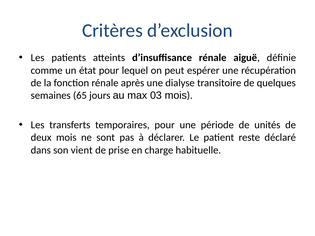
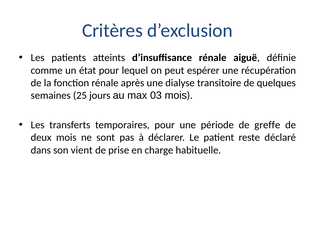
65: 65 -> 25 (80, 96)
unités: unités -> greffe (267, 125)
